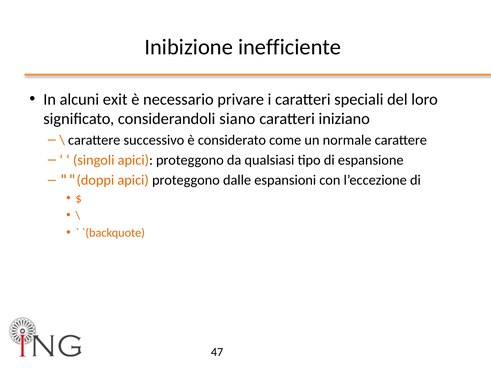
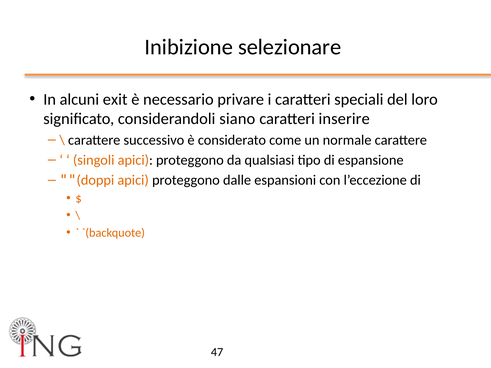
inefficiente: inefficiente -> selezionare (290, 47)
iniziano: iniziano -> inserire (344, 119)
